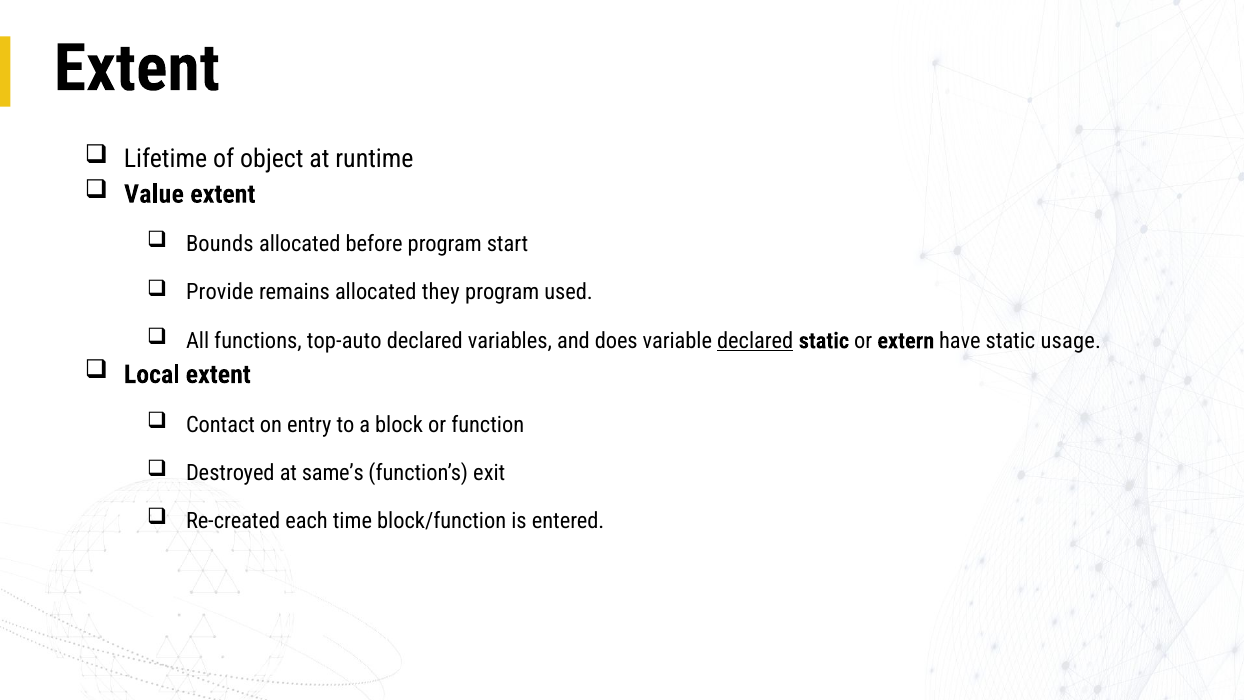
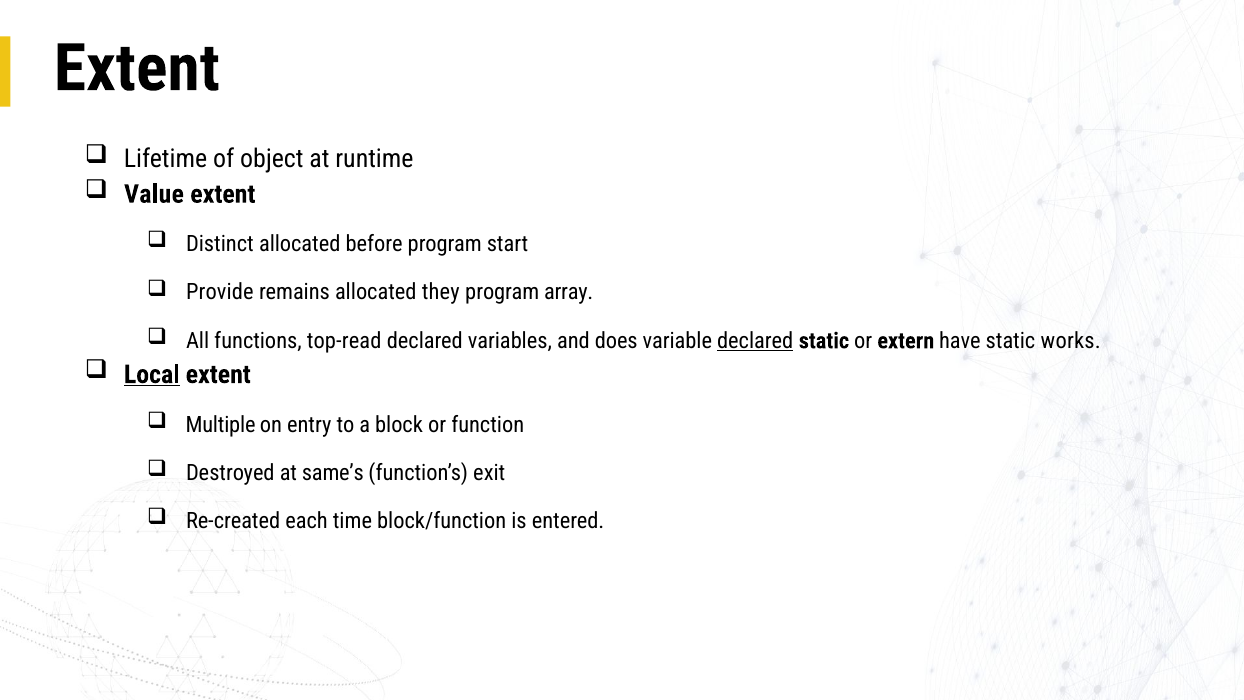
Bounds: Bounds -> Distinct (220, 244)
used: used -> array (569, 292)
top-auto: top-auto -> top-read (344, 341)
usage: usage -> works (1071, 341)
Local underline: none -> present (152, 374)
Contact: Contact -> Multiple (221, 424)
